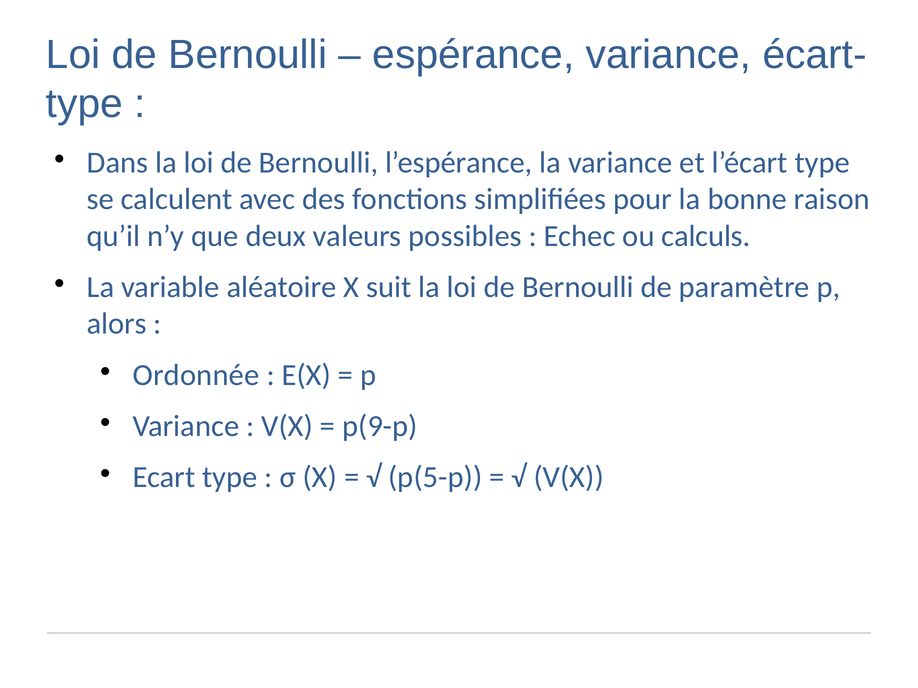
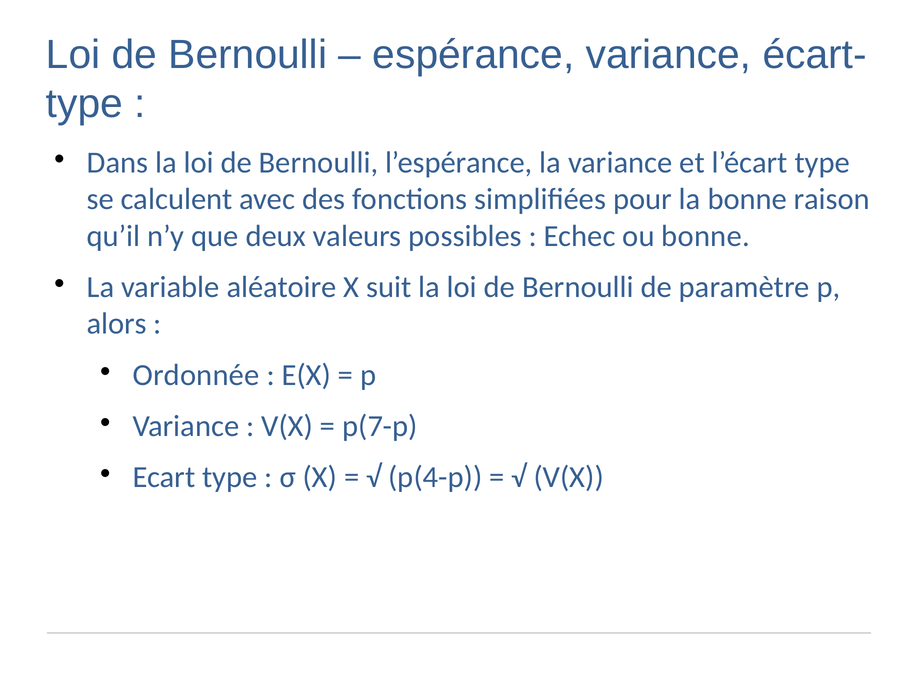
ou calculs: calculs -> bonne (706, 236)
p(9-p: p(9-p -> p(7-p (380, 426)
p(5-p: p(5-p -> p(4-p (435, 478)
